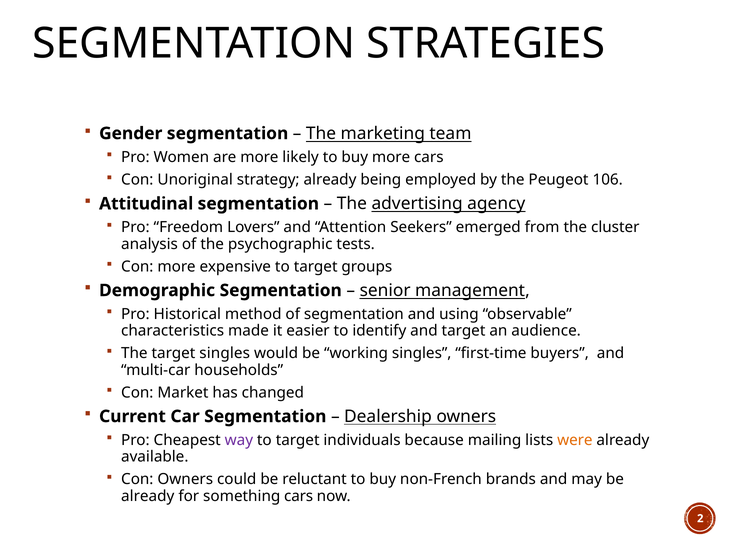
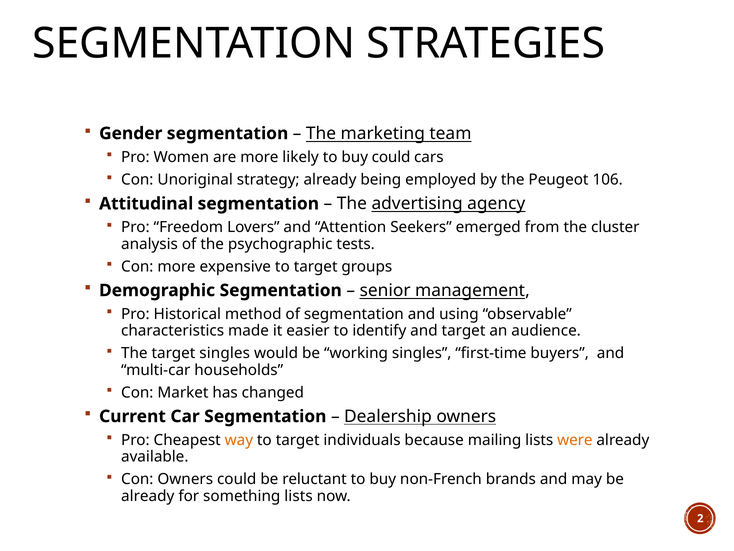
buy more: more -> could (391, 157)
way colour: purple -> orange (239, 440)
something cars: cars -> lists (299, 496)
